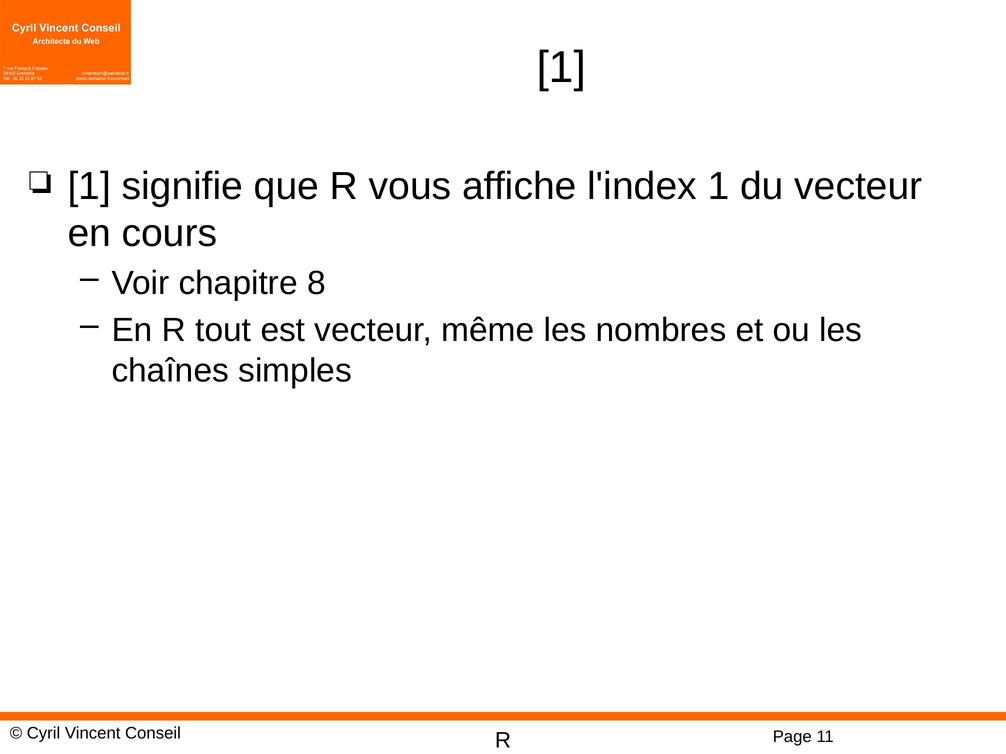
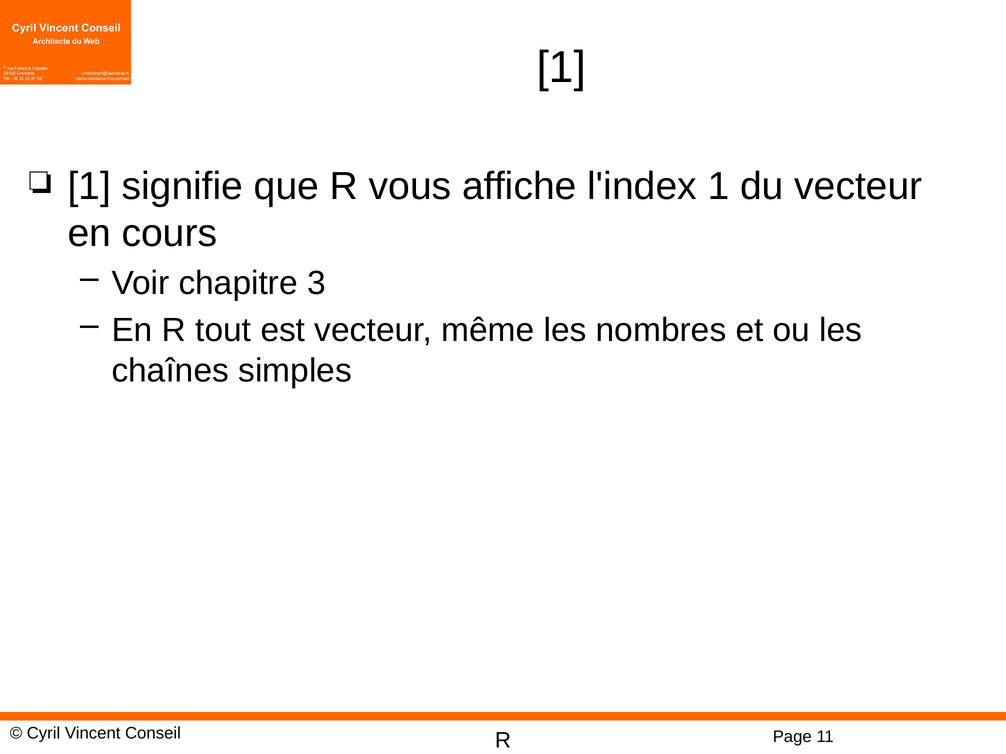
8: 8 -> 3 (316, 284)
